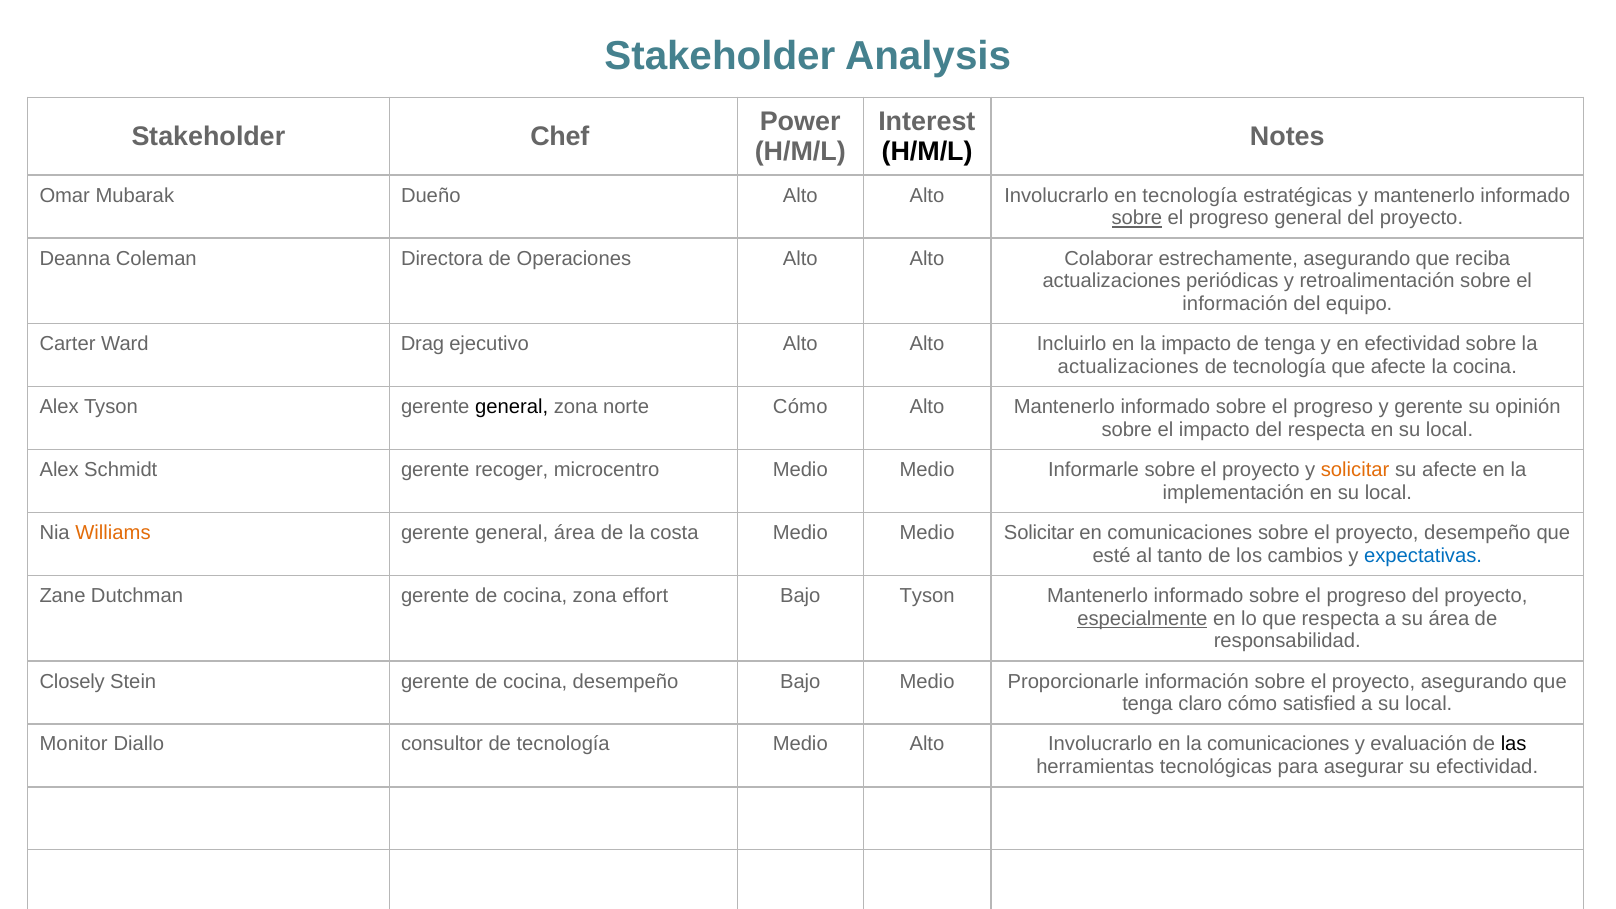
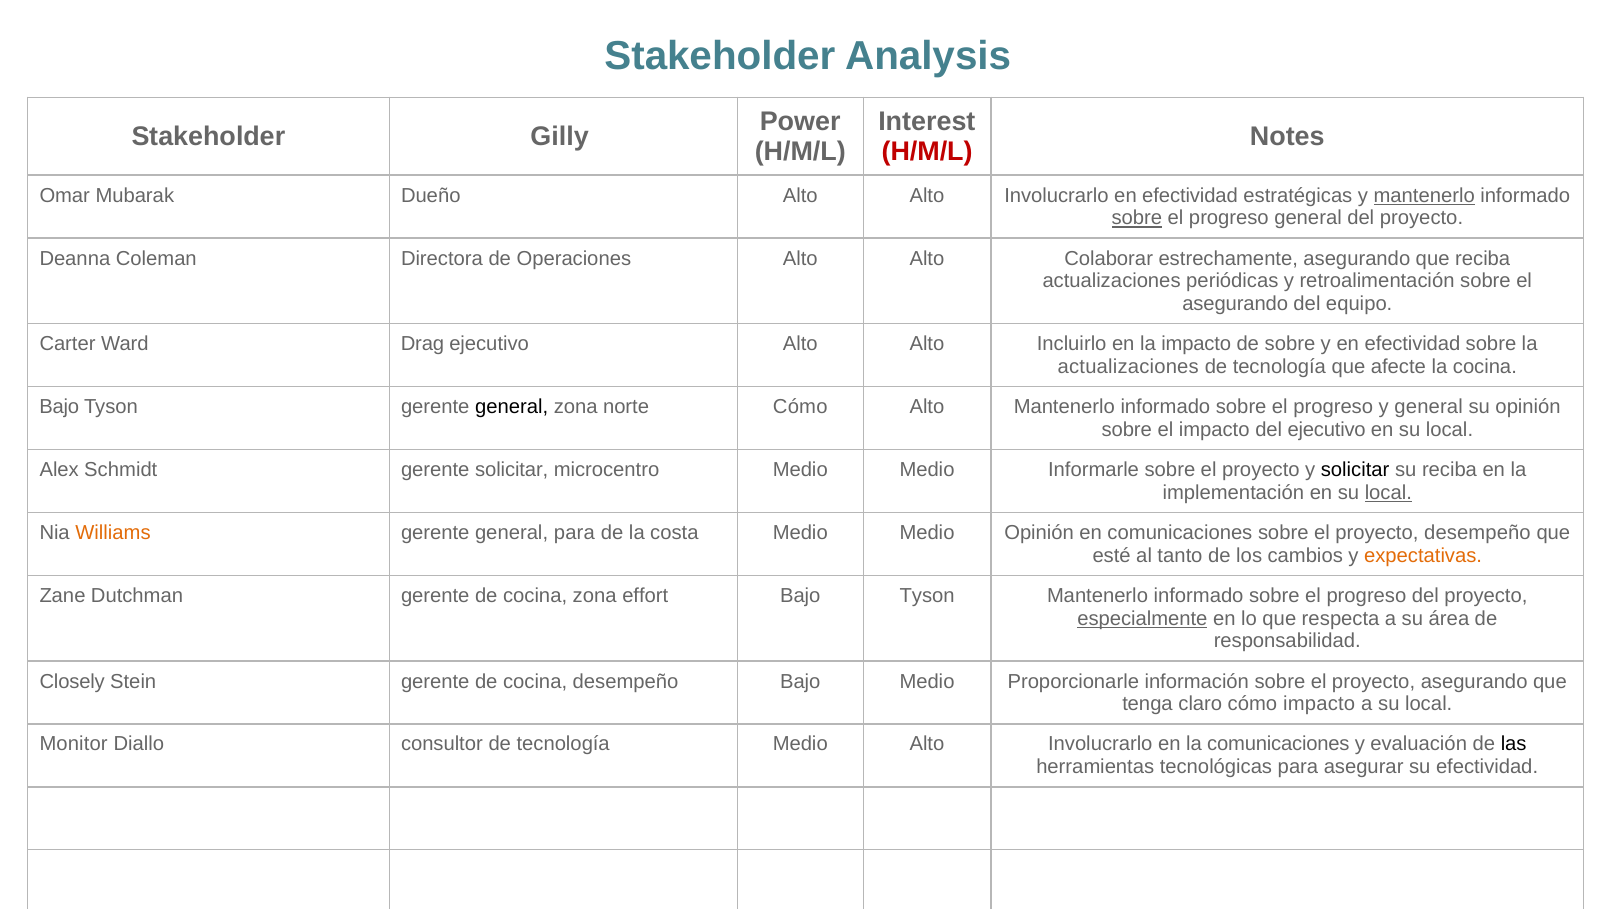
Chef: Chef -> Gilly (560, 137)
H/M/L colour: black -> red (927, 152)
Involucrarlo en tecnología: tecnología -> efectividad (1190, 196)
mantenerlo underline: none -> present (1424, 196)
información: información -> asegurando (1235, 304)
de tenga: tenga -> sobre (1290, 344)
Alex: Alex -> Bajo (59, 407)
y gerente: gerente -> general (1429, 407)
del respecta: respecta -> ejecutivo (1327, 430)
gerente recoger: recoger -> solicitar (512, 470)
solicitar colour: orange -> black (1355, 470)
su afecte: afecte -> reciba (1450, 470)
local underline: none -> present (1388, 493)
general área: área -> para (574, 533)
Medio Solicitar: Solicitar -> Opinión (1039, 533)
expectativas colour: blue -> orange (1423, 556)
cómo satisfied: satisfied -> impacto (1319, 704)
